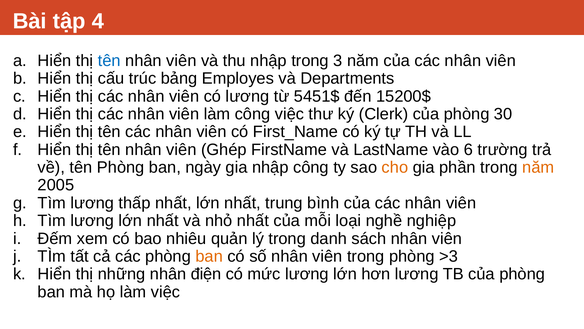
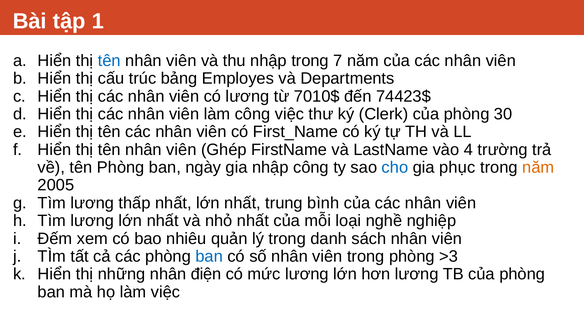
4: 4 -> 1 (98, 21)
3: 3 -> 7 (338, 61)
5451$: 5451$ -> 7010$ (317, 96)
15200$: 15200$ -> 74423$ (404, 96)
6: 6 -> 4 (468, 149)
cho colour: orange -> blue (395, 167)
phần: phần -> phục (457, 167)
ban colour: orange -> blue (209, 256)
